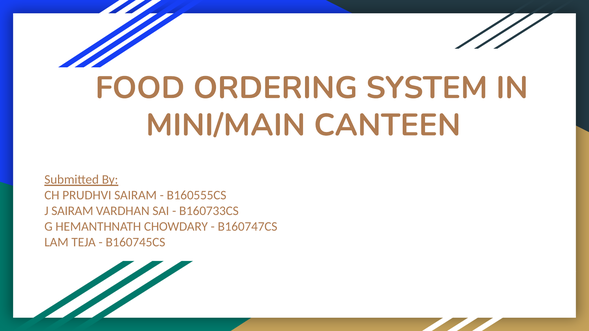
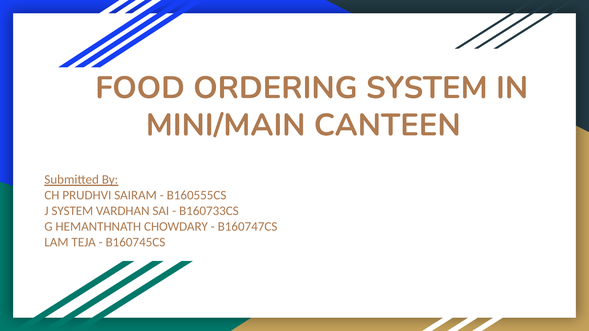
J SAIRAM: SAIRAM -> SYSTEM (72, 211)
